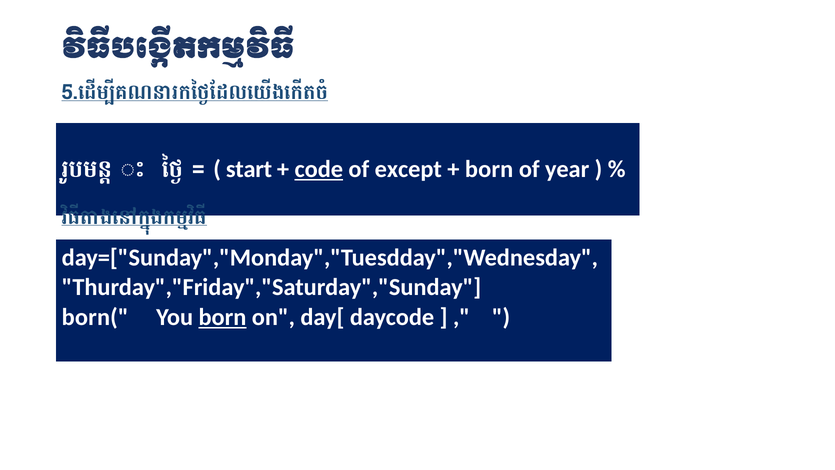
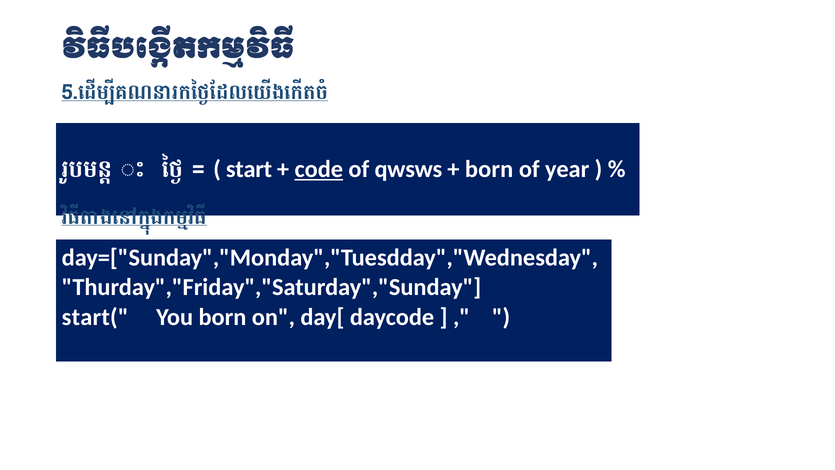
except: except -> qwsws (408, 169)
born(: born( -> start( (95, 317)
born underline: present -> none (222, 317)
